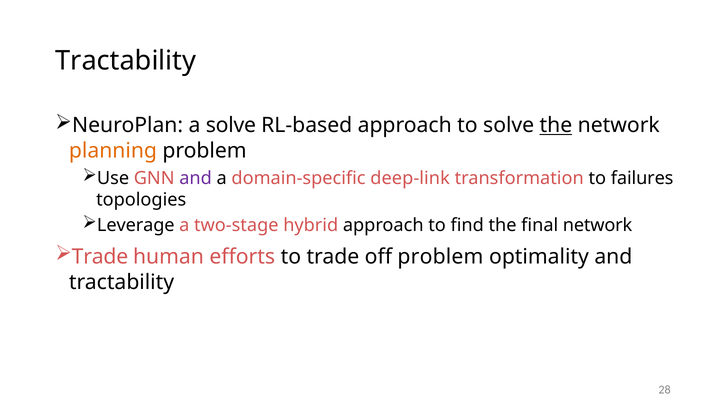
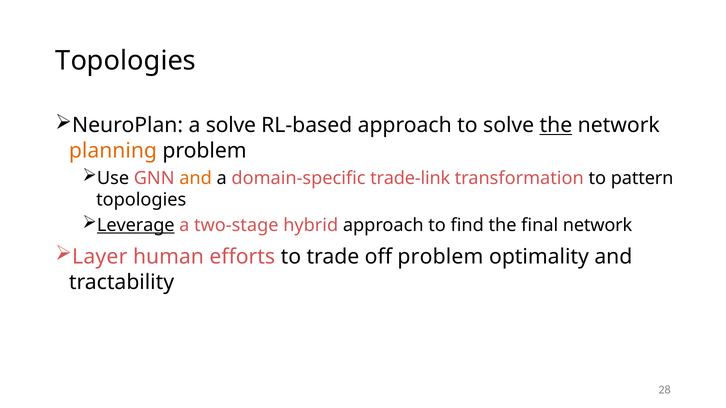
Tractability: Tractability -> Topologies (126, 61)
and colour: purple -> orange (196, 178)
deep-link: deep-link -> trade-link (410, 178)
failures: failures -> pattern (642, 178)
Leverage underline: none -> present (136, 226)
Trade: Trade -> Layer (100, 257)
